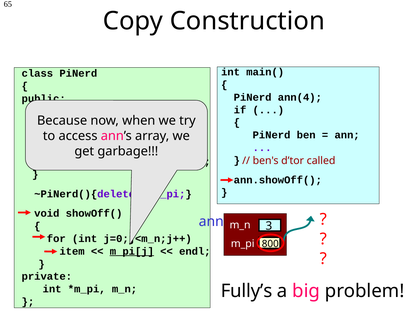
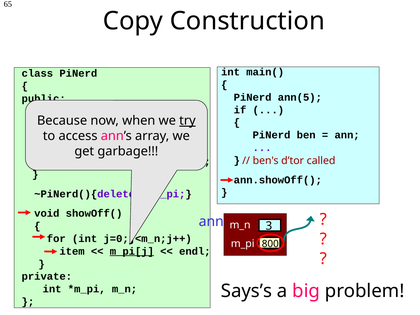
ann(4: ann(4 -> ann(5 (300, 97)
try underline: none -> present (187, 121)
Fully’s: Fully’s -> Says’s (246, 291)
